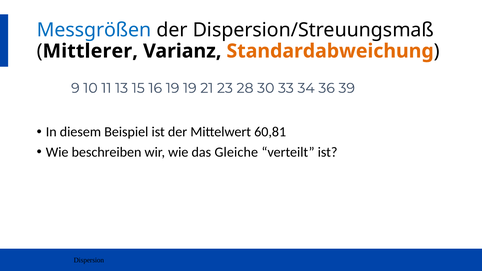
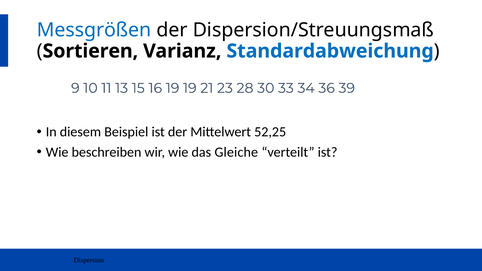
Mittlerer: Mittlerer -> Sortieren (90, 51)
Standardabweichung colour: orange -> blue (330, 51)
60,81: 60,81 -> 52,25 (270, 132)
